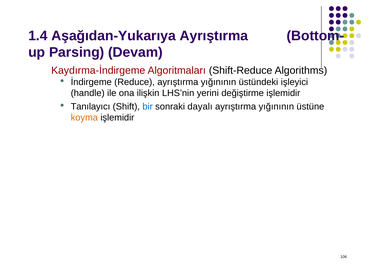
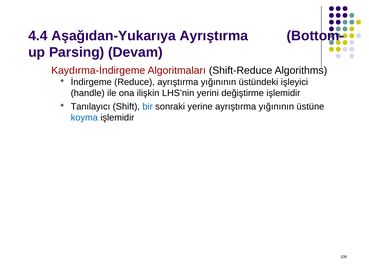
1.4: 1.4 -> 4.4 (38, 36)
dayalı: dayalı -> yerine (200, 106)
koyma colour: orange -> blue (84, 117)
